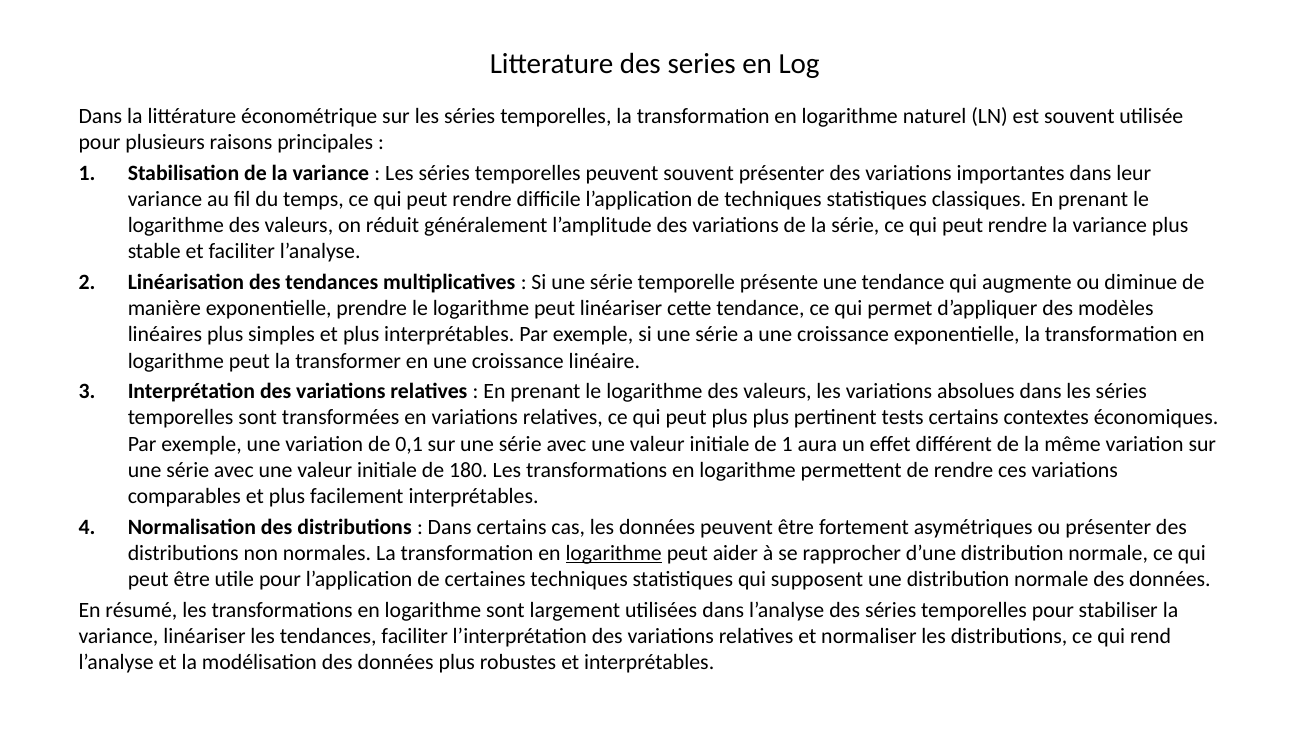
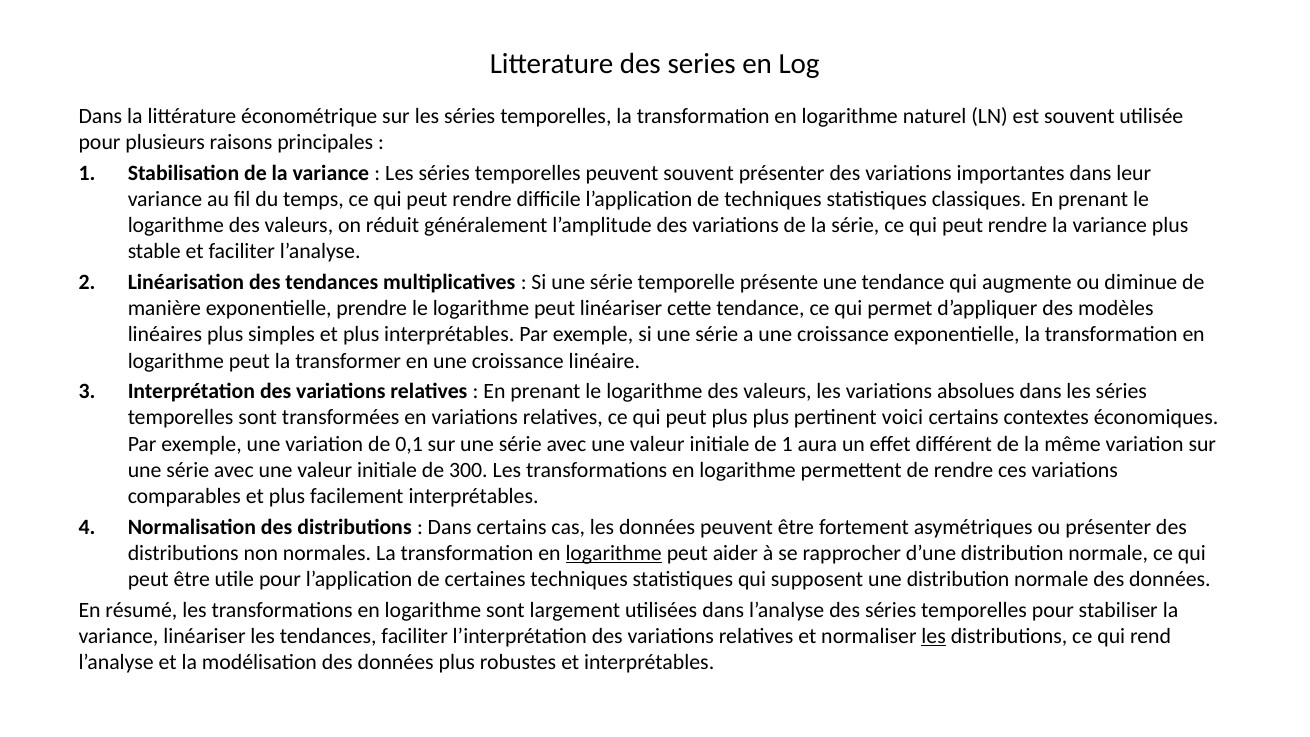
tests: tests -> voici (903, 418)
180: 180 -> 300 (468, 470)
les underline: none -> present (934, 636)
